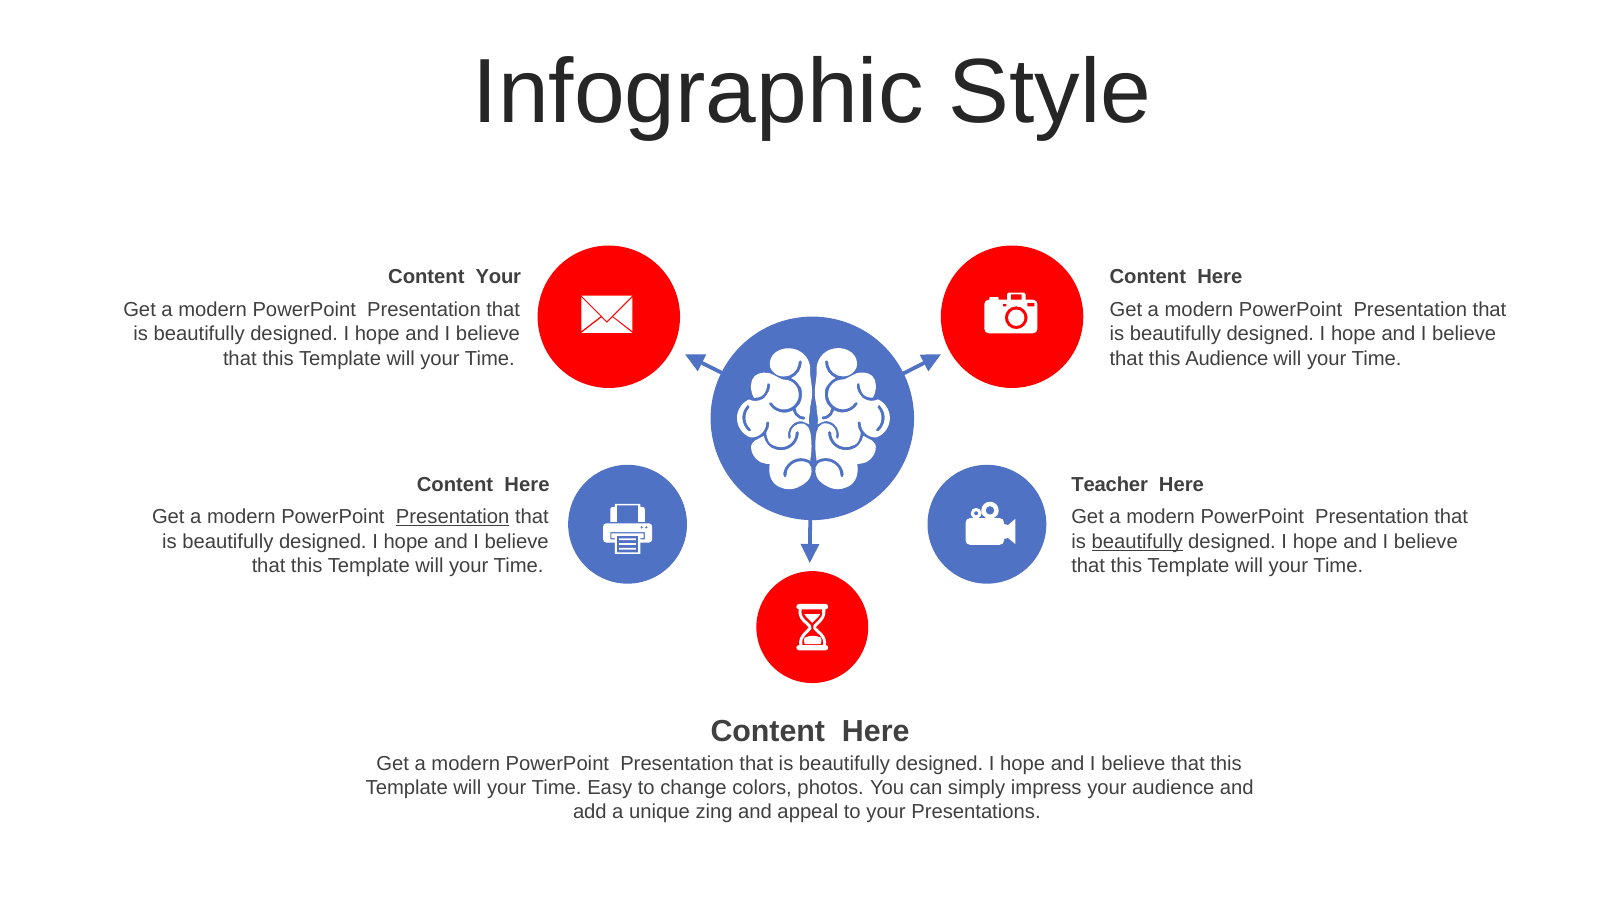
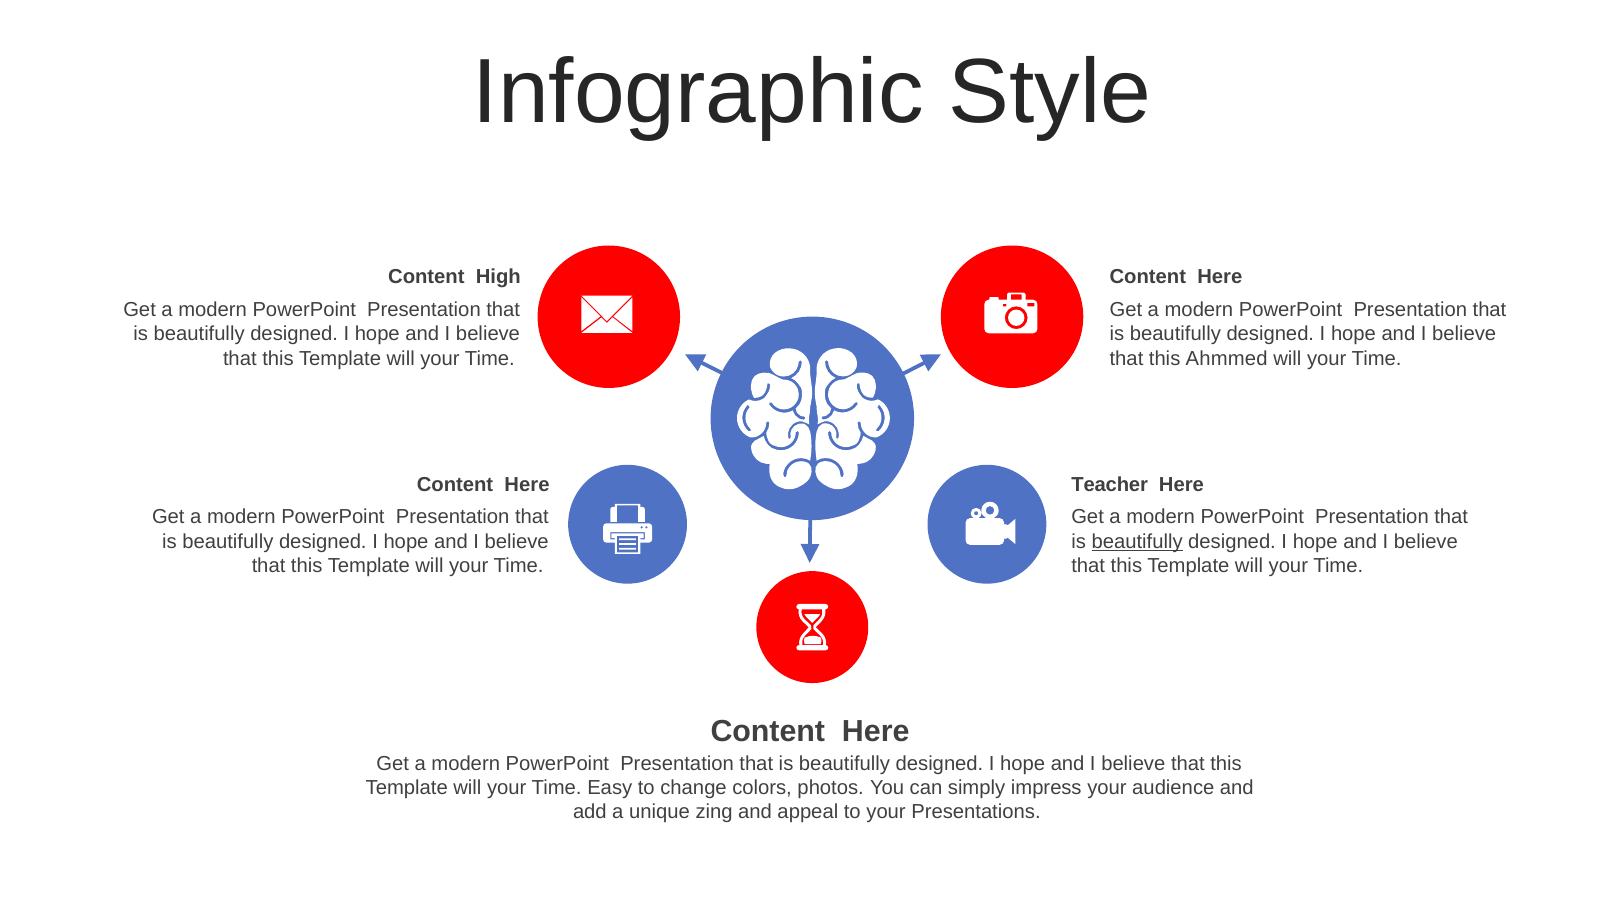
Content Your: Your -> High (498, 277)
this Audience: Audience -> Ahmmed (1227, 358)
Presentation underline: present -> none (453, 517)
